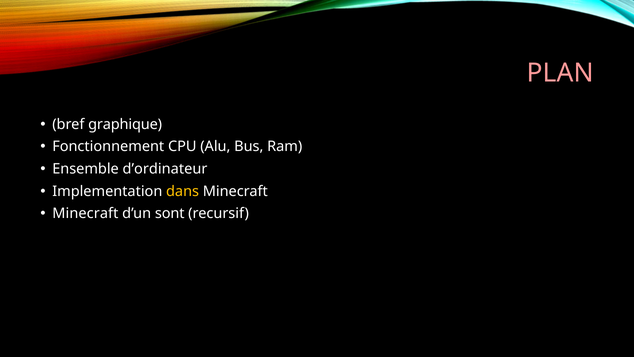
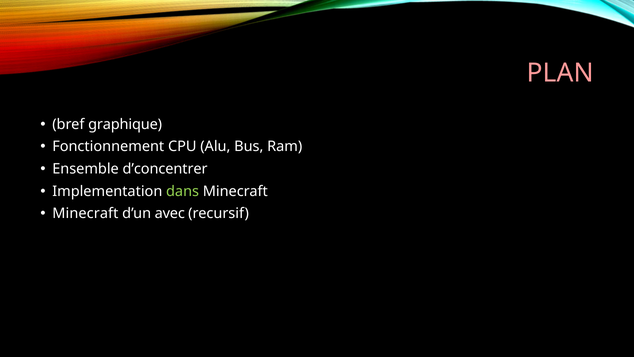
d’ordinateur: d’ordinateur -> d’concentrer (165, 169)
dans colour: yellow -> light green (183, 191)
sont: sont -> avec (170, 213)
